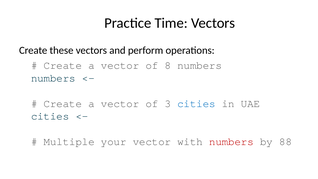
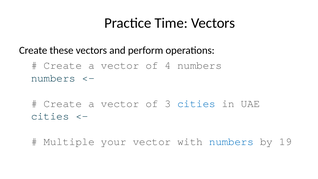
8: 8 -> 4 (168, 65)
numbers colour: red -> blue (231, 142)
88: 88 -> 19 (286, 142)
